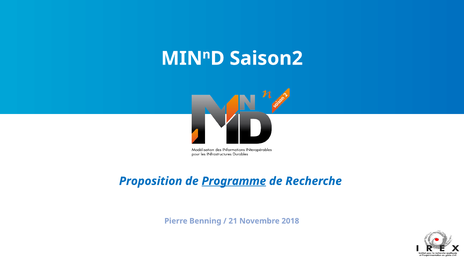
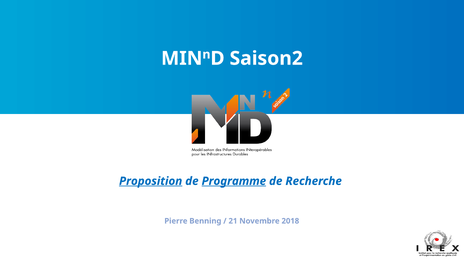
Proposition underline: none -> present (151, 181)
